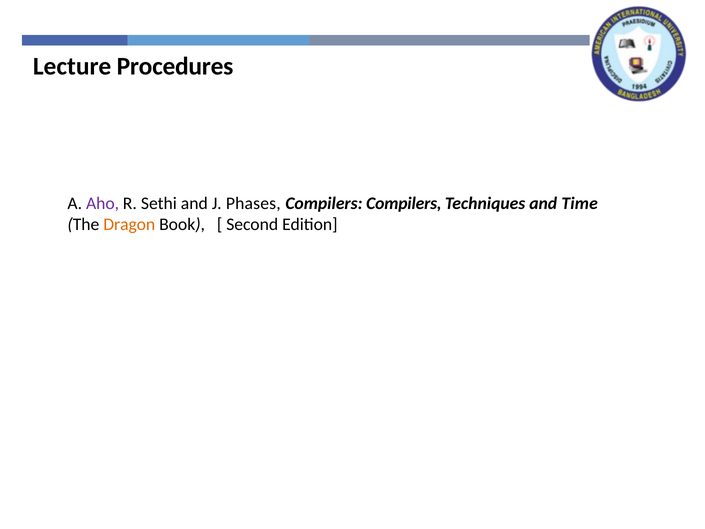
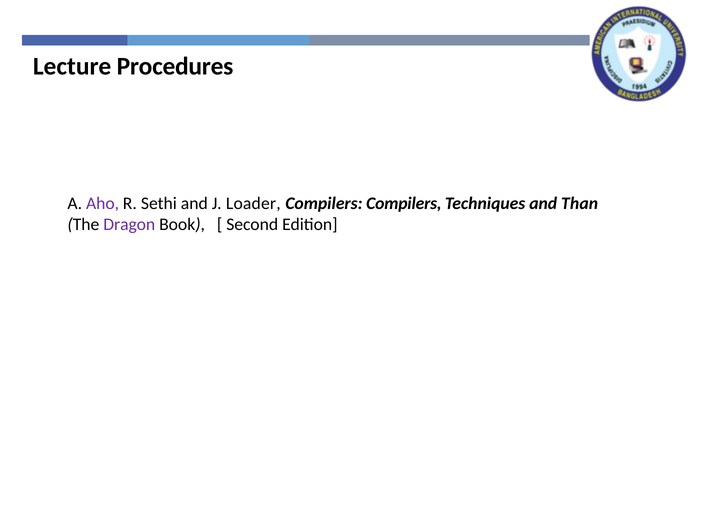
Phases: Phases -> Loader (253, 203)
Time: Time -> Than (580, 203)
Dragon colour: orange -> purple (129, 224)
